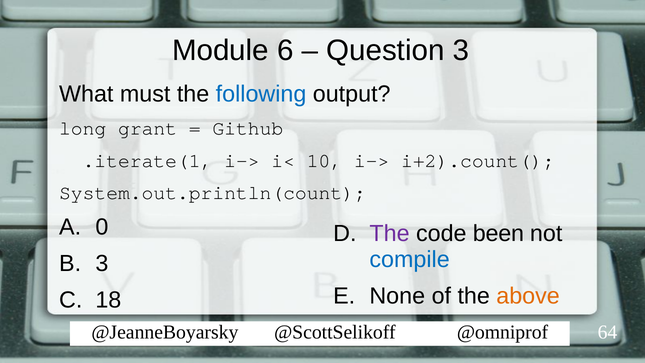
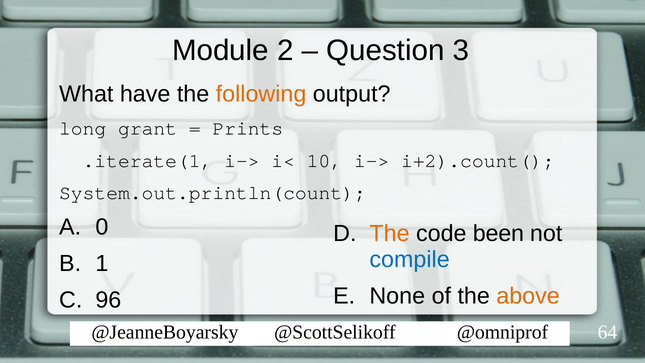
6: 6 -> 2 (285, 50)
must: must -> have (145, 94)
following colour: blue -> orange (261, 94)
Github: Github -> Prints (248, 128)
The colour: purple -> orange (390, 234)
3: 3 -> 1 (102, 263)
18: 18 -> 96 (108, 300)
